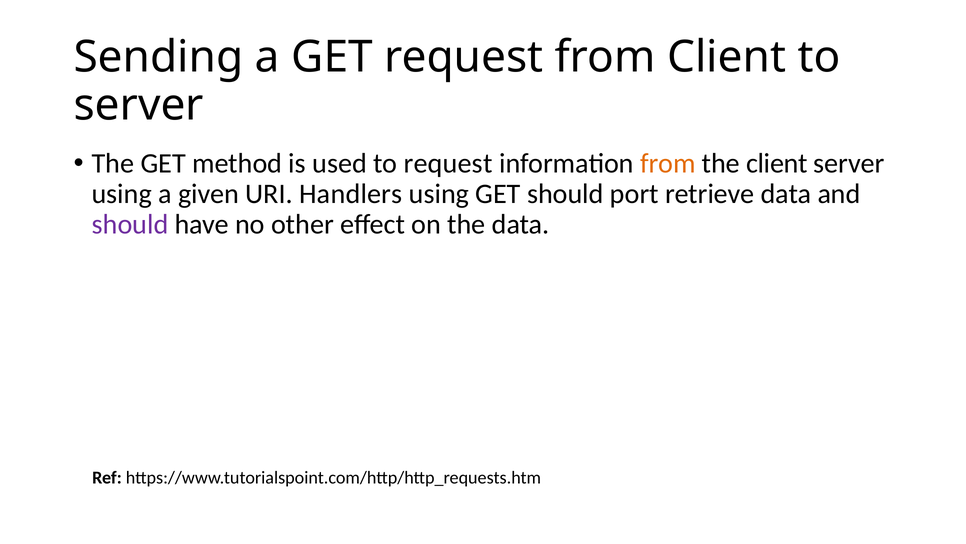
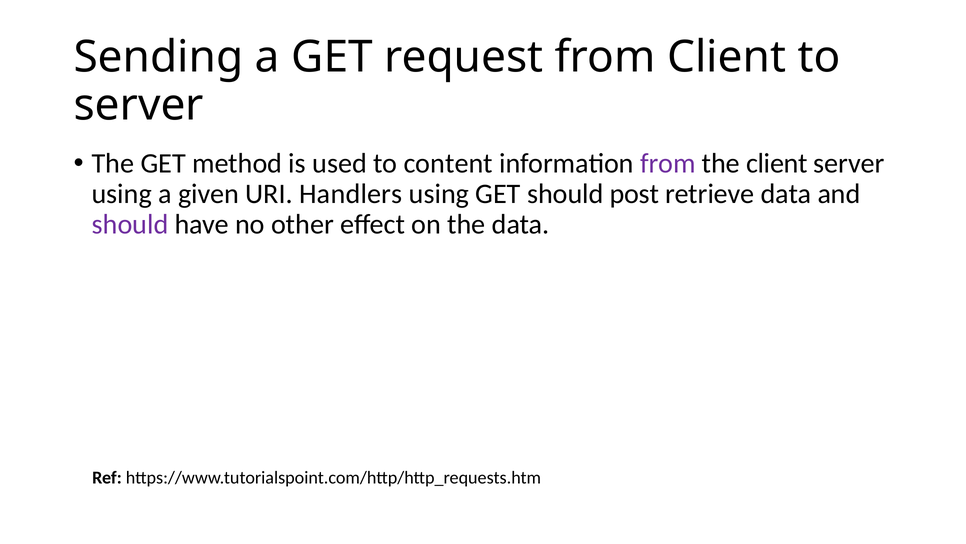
to request: request -> content (448, 163)
from colour: orange -> purple (668, 163)
port: port -> post (634, 194)
